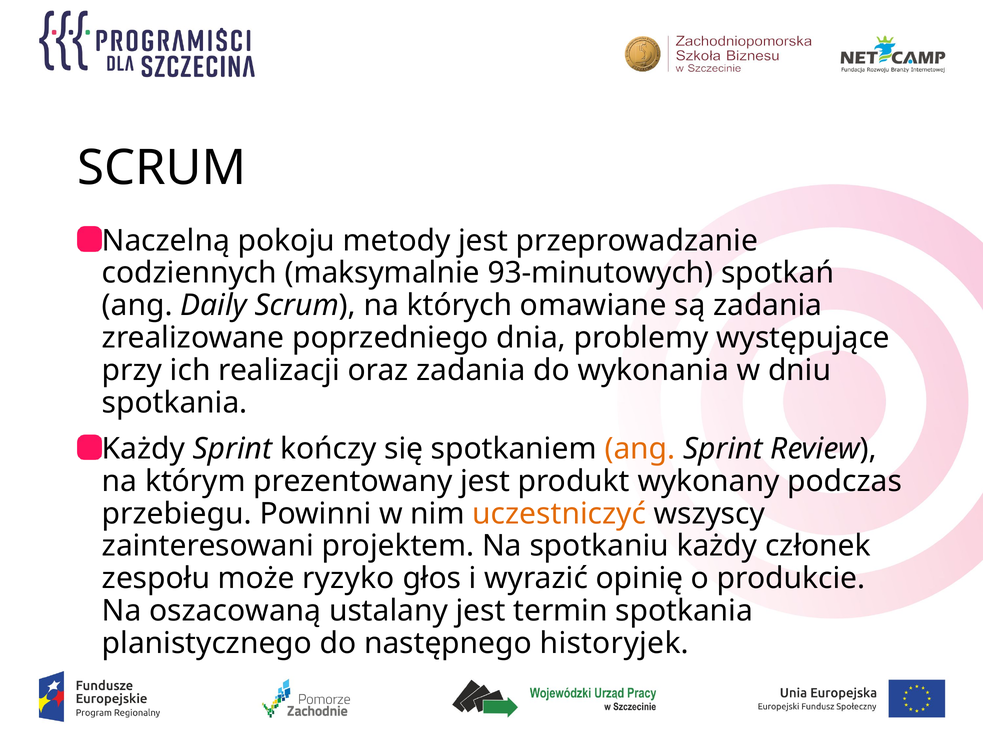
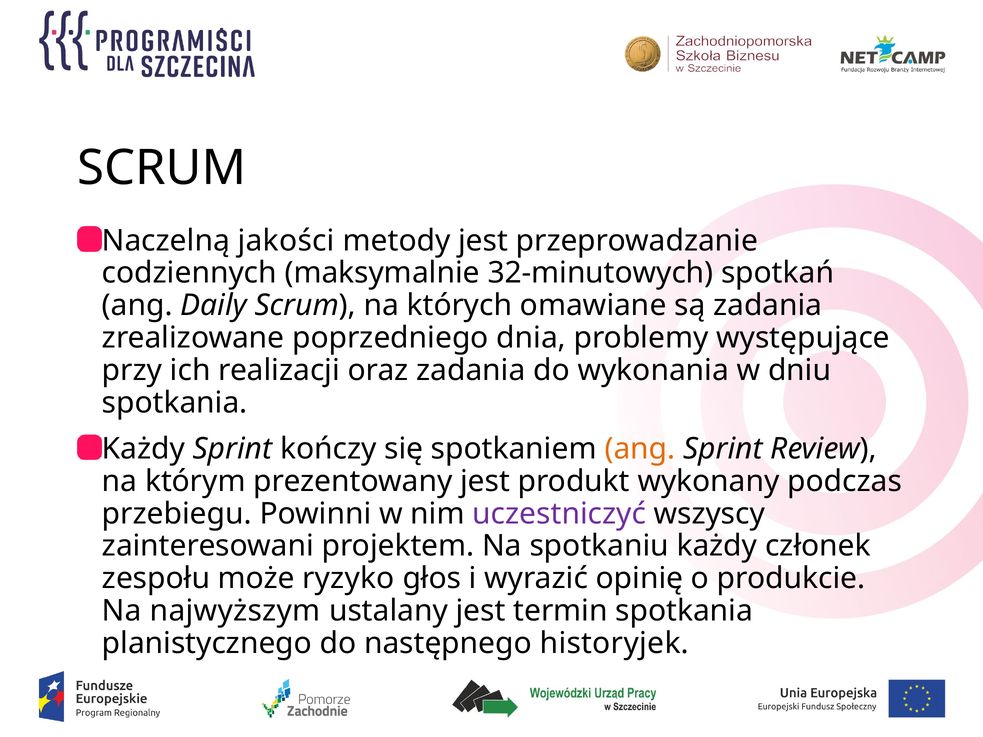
pokoju: pokoju -> jakości (286, 241)
93-minutowych: 93-minutowych -> 32-minutowych (600, 273)
uczestniczyć colour: orange -> purple (559, 514)
oszacowaną: oszacowaną -> najwyższym (235, 611)
